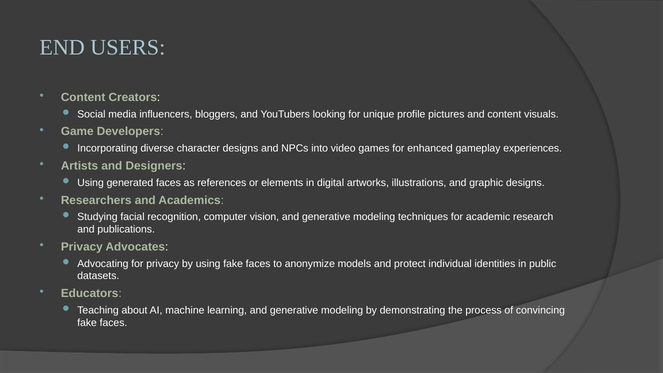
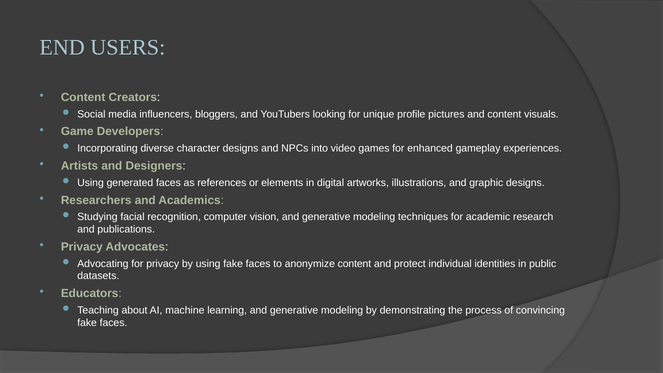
anonymize models: models -> content (354, 264)
